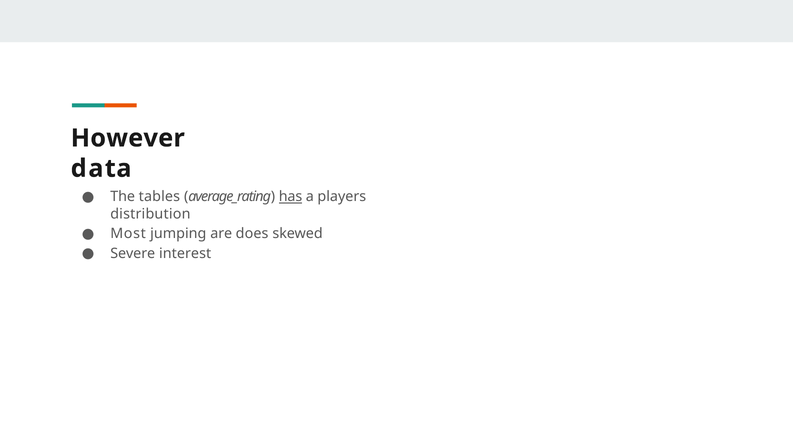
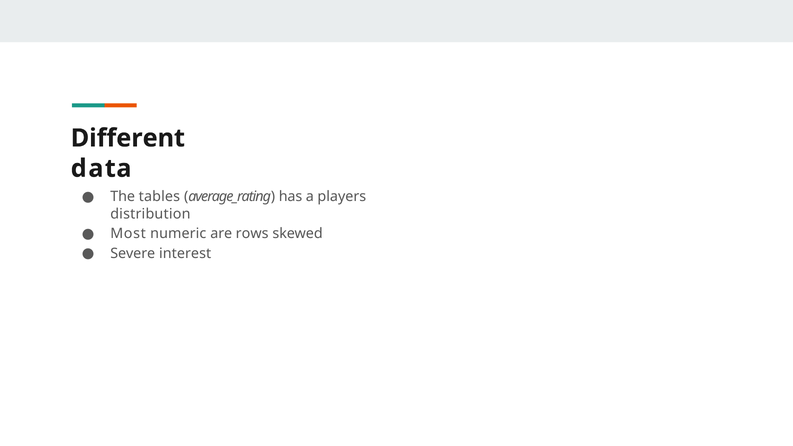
However: However -> Different (128, 138)
has underline: present -> none (291, 197)
jumping: jumping -> numeric (178, 234)
does: does -> rows (252, 234)
